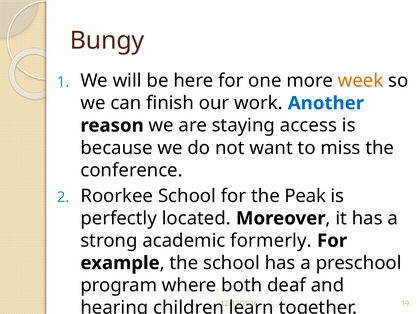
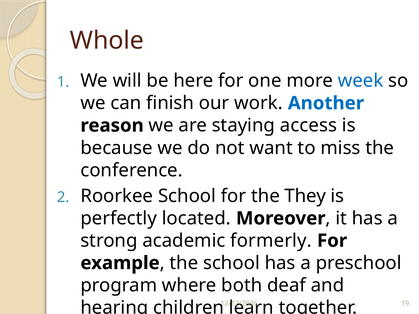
Bungy: Bungy -> Whole (107, 41)
week colour: orange -> blue (361, 81)
Peak: Peak -> They (305, 196)
